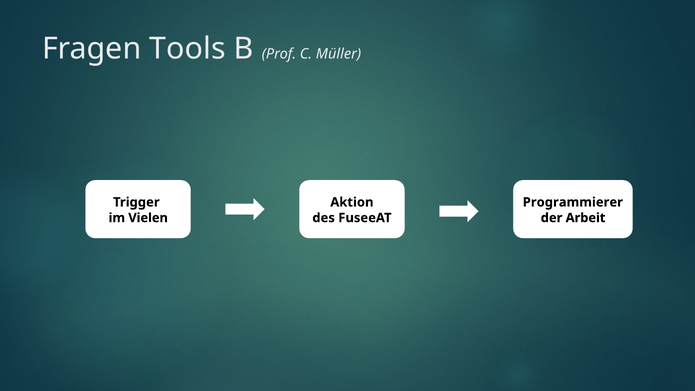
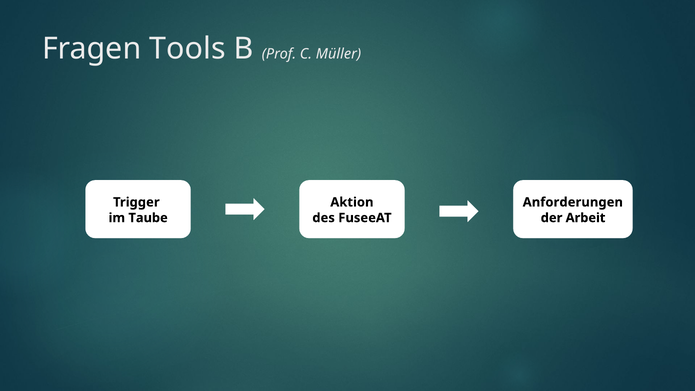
Programmierer: Programmierer -> Anforderungen (573, 202)
Vielen: Vielen -> Taube (148, 218)
